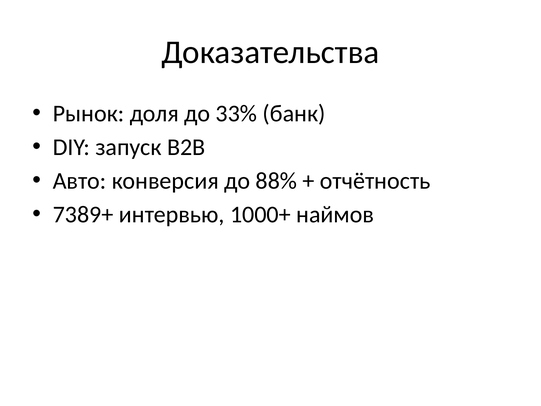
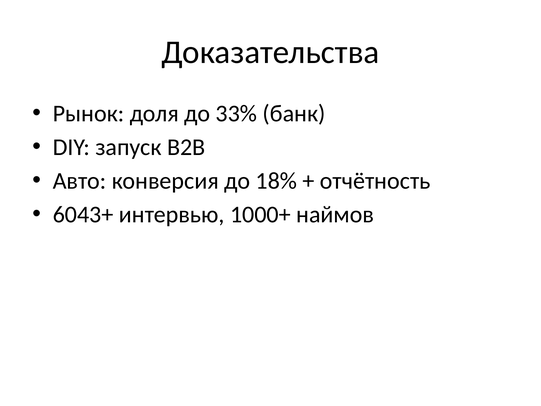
88%: 88% -> 18% (276, 181)
7389+: 7389+ -> 6043+ (83, 215)
